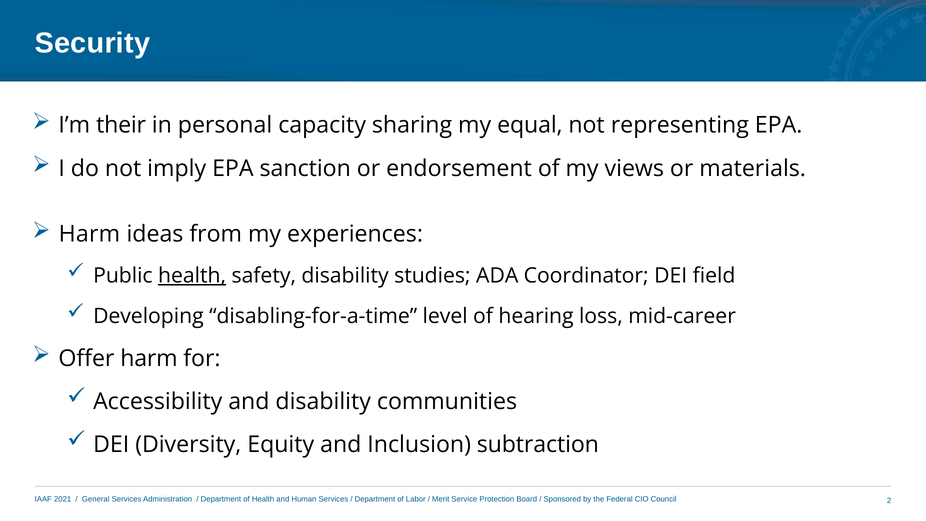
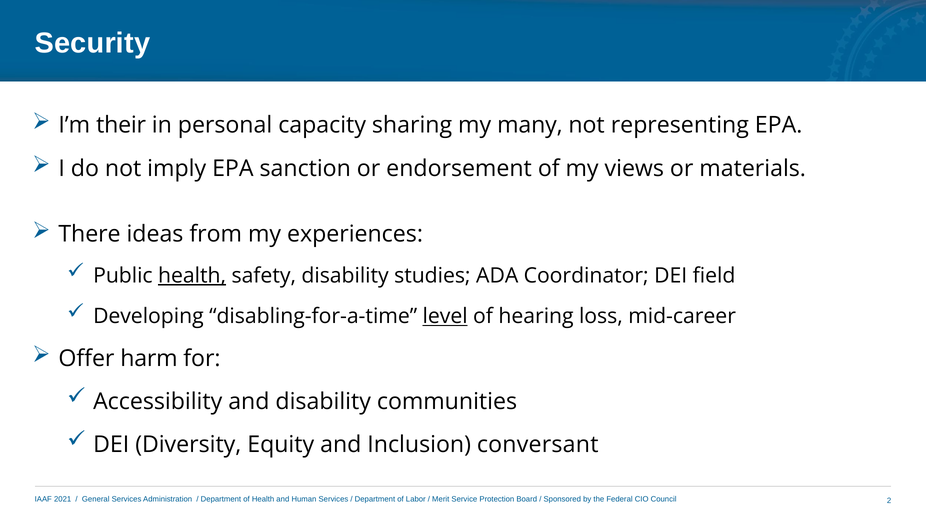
equal: equal -> many (530, 125)
Harm: Harm -> There (90, 234)
level underline: none -> present (445, 316)
subtraction: subtraction -> conversant (538, 444)
